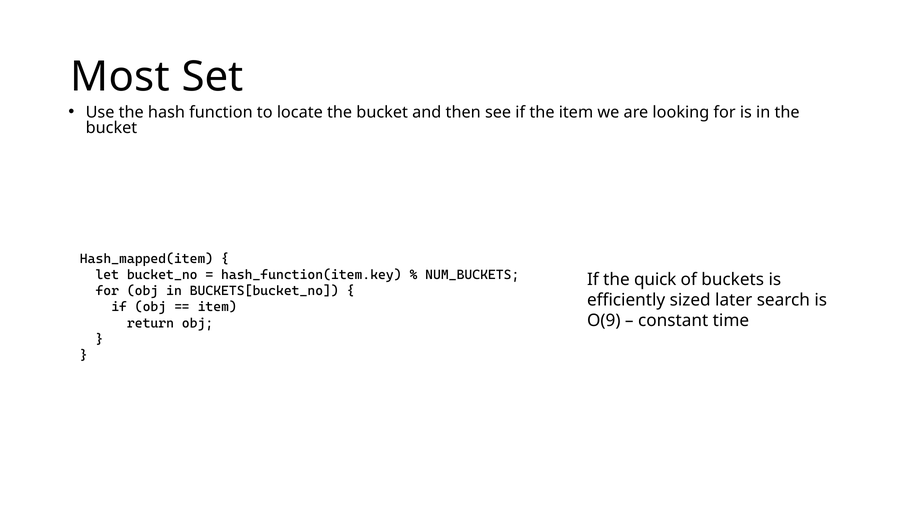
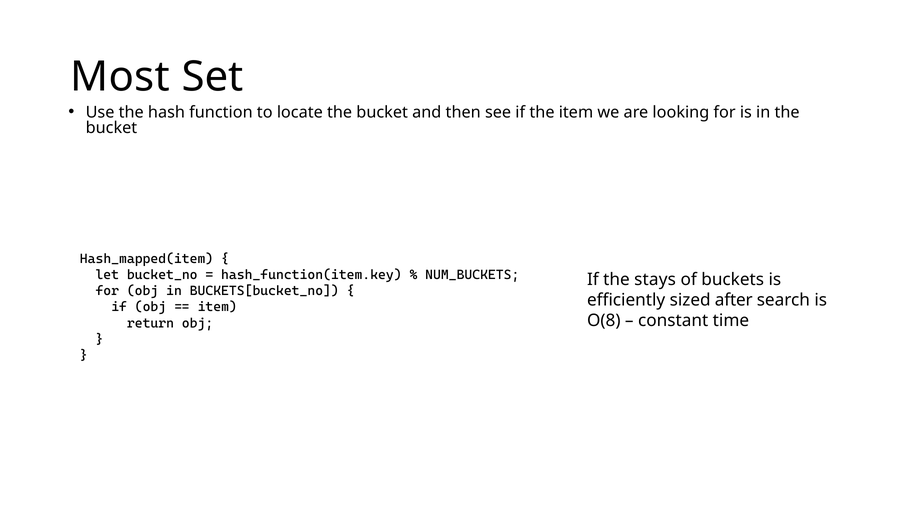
quick: quick -> stays (655, 279)
later: later -> after (734, 300)
O(9: O(9 -> O(8 (604, 320)
